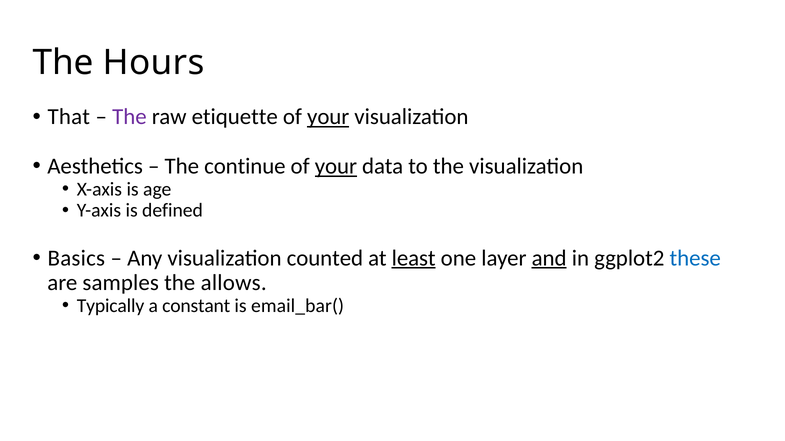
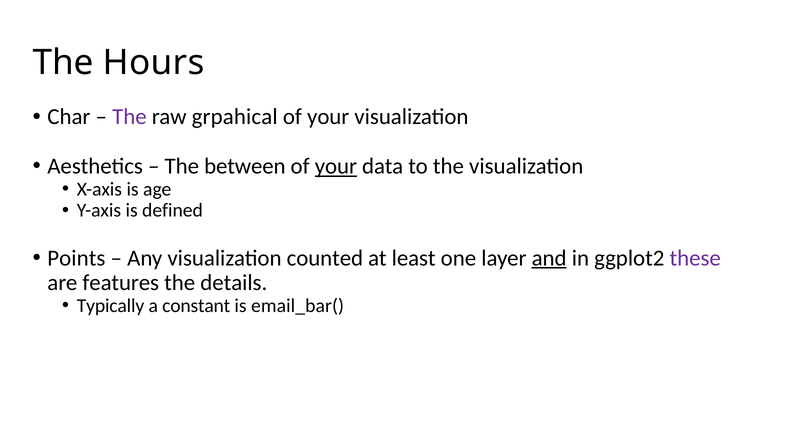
That: That -> Char (69, 117)
etiquette: etiquette -> grpahical (235, 117)
your underline: present -> none (328, 117)
continue: continue -> between (245, 167)
Basics: Basics -> Points (76, 258)
least underline: present -> none (414, 258)
these colour: blue -> purple (695, 258)
samples: samples -> features (121, 283)
allows: allows -> details (234, 283)
